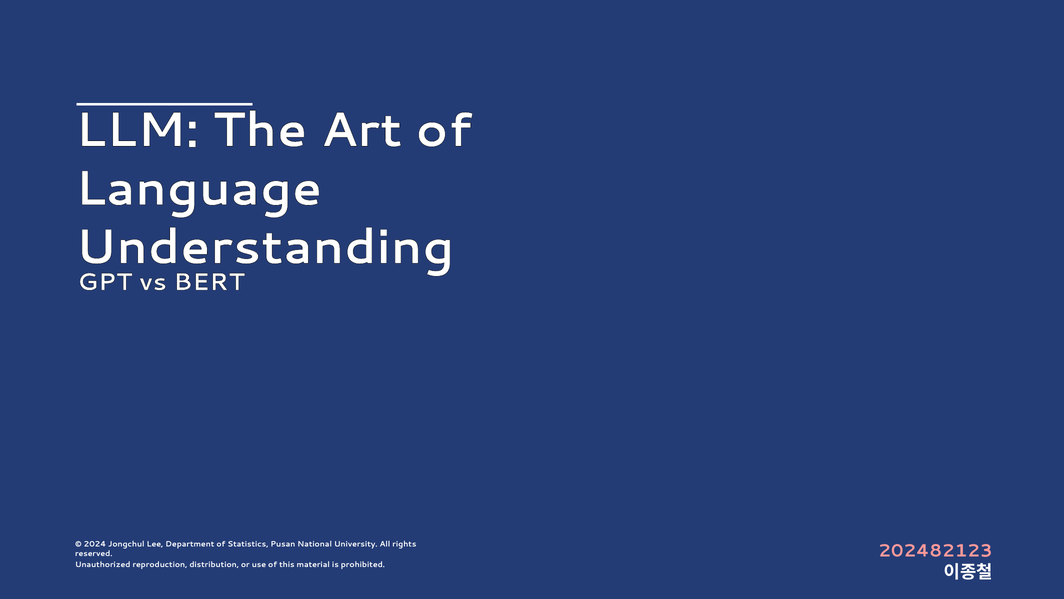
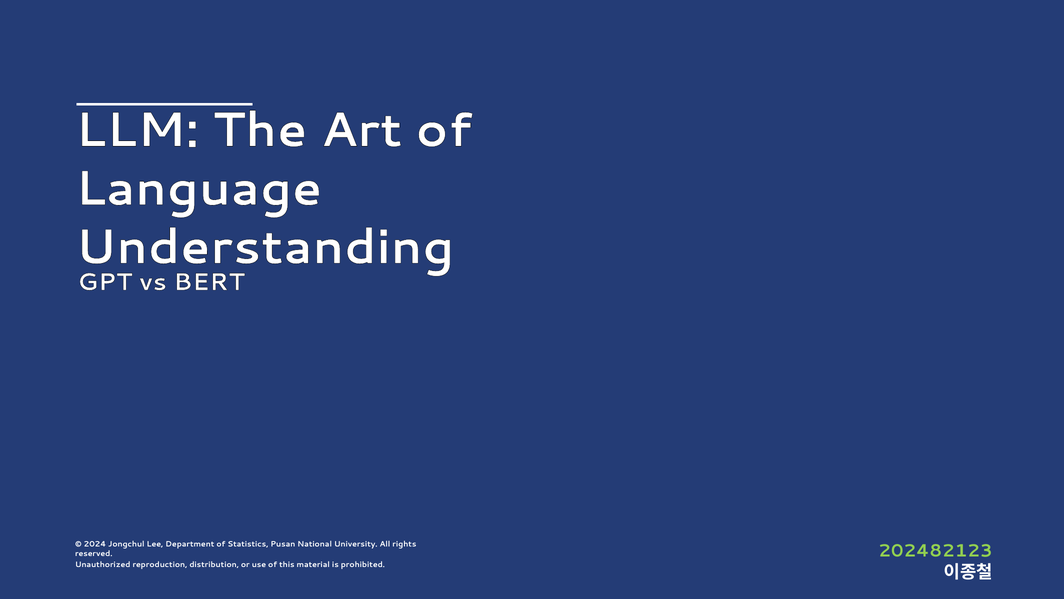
202482123 colour: pink -> light green (935, 551)
